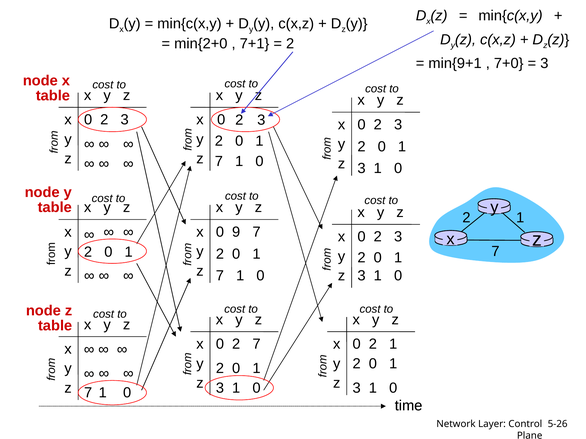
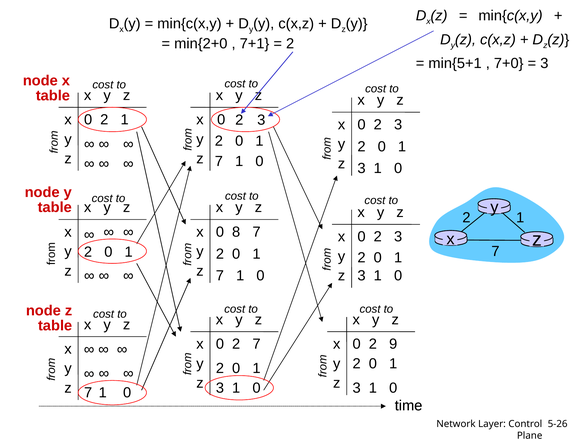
min{9+1: min{9+1 -> min{5+1 (455, 63)
3: 3 -> 1 (125, 120)
9: 9 -> 8 (236, 232)
2 1: 1 -> 9 (393, 344)
